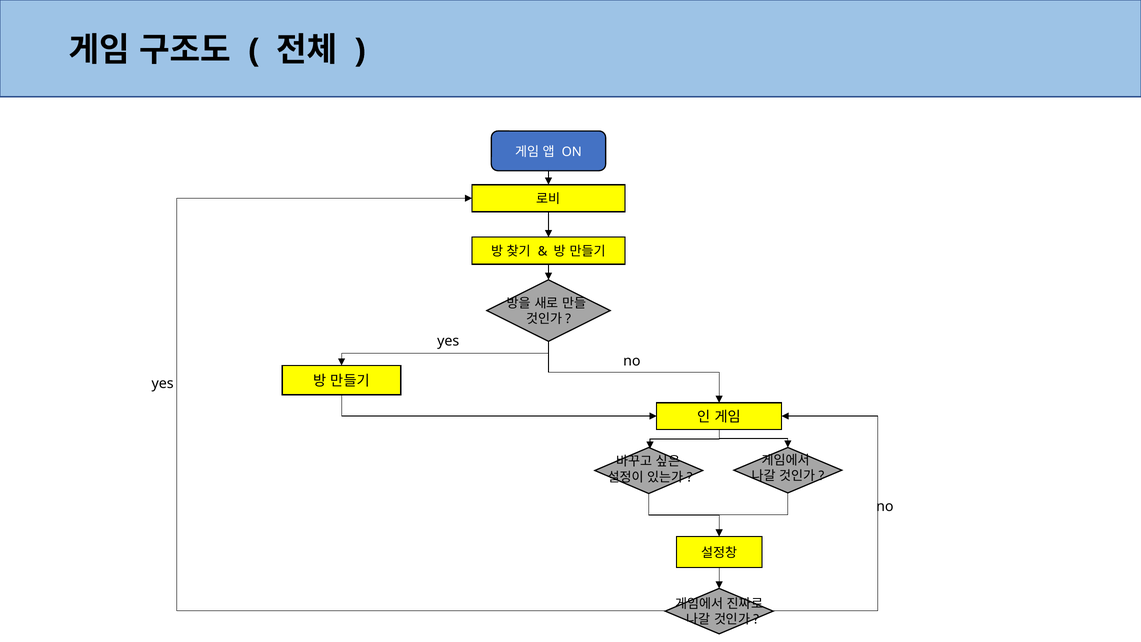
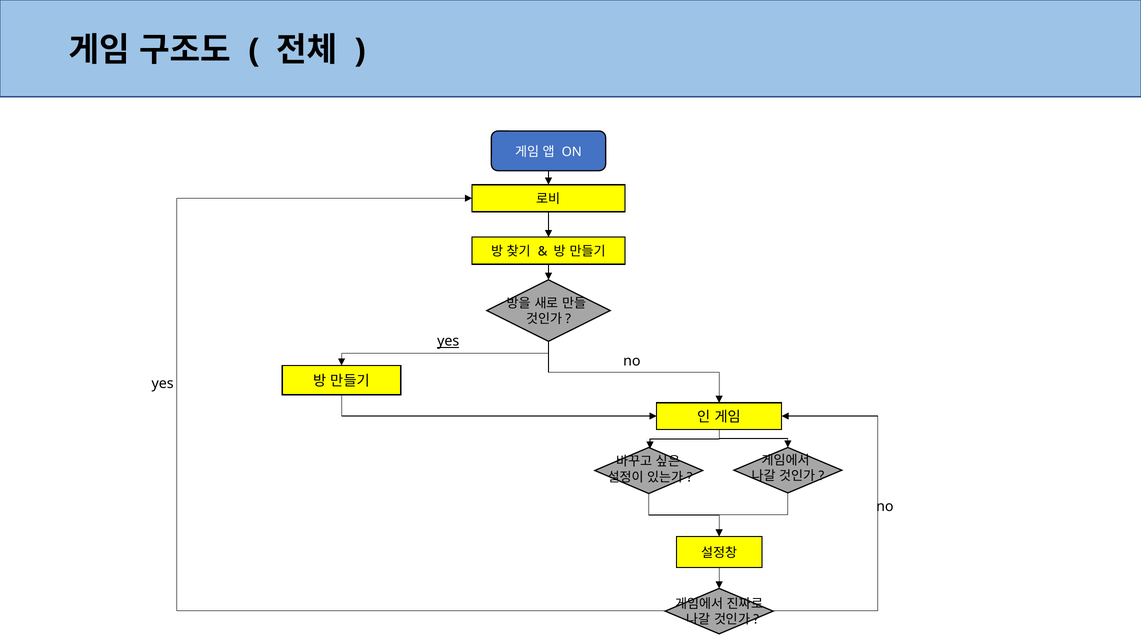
yes underline: none -> present (448, 341)
